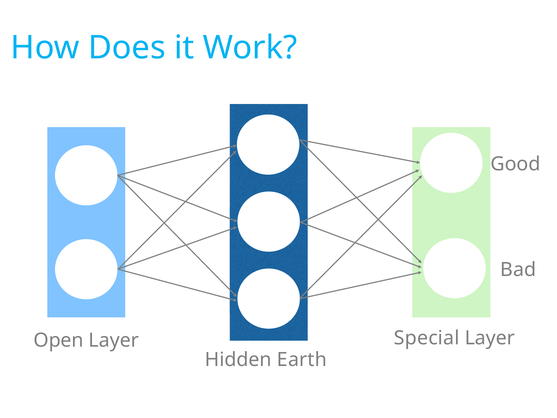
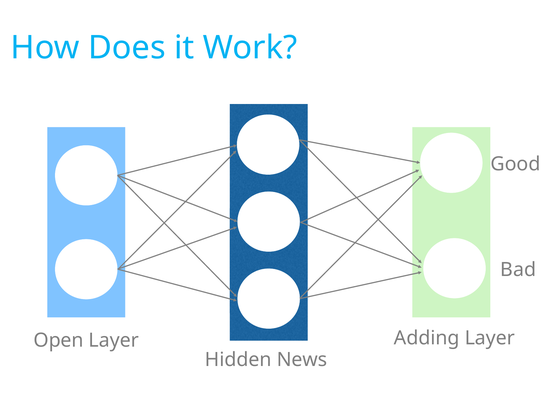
Special: Special -> Adding (427, 338)
Earth: Earth -> News (302, 359)
